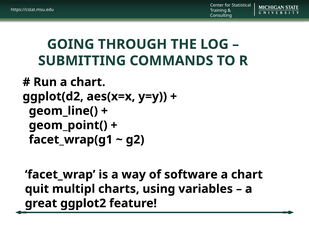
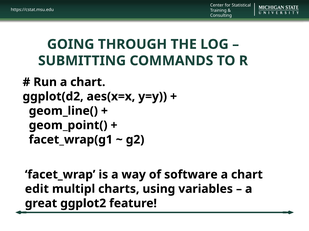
quit: quit -> edit (37, 190)
